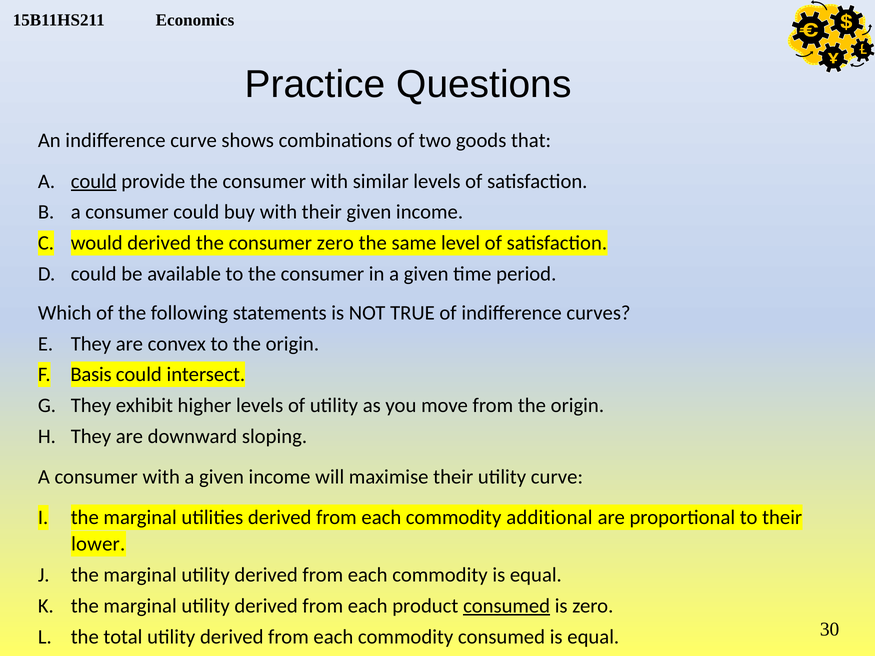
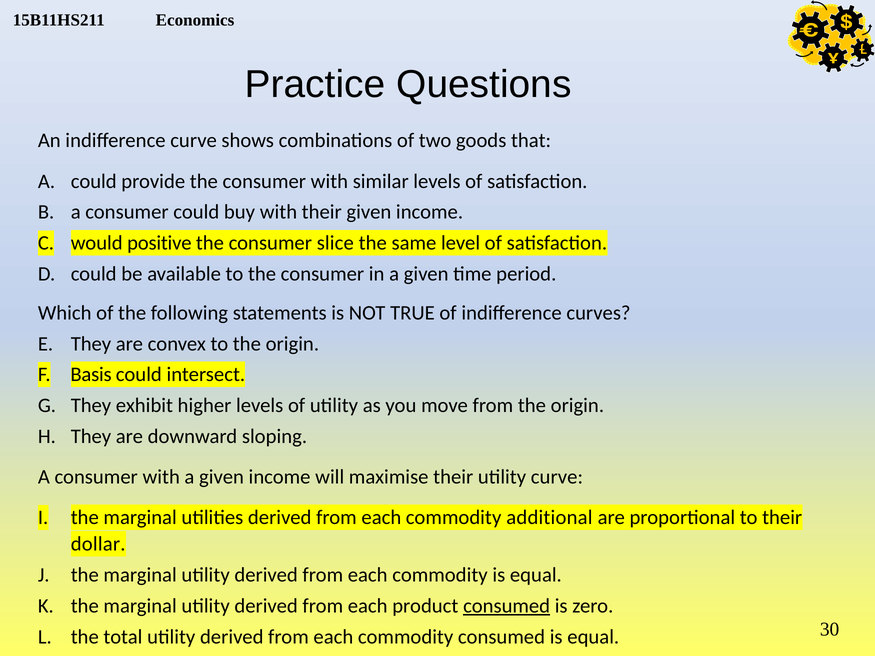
could underline: present -> none (94, 181)
would derived: derived -> positive (159, 243)
consumer zero: zero -> slice (335, 243)
lower: lower -> dollar (98, 544)
